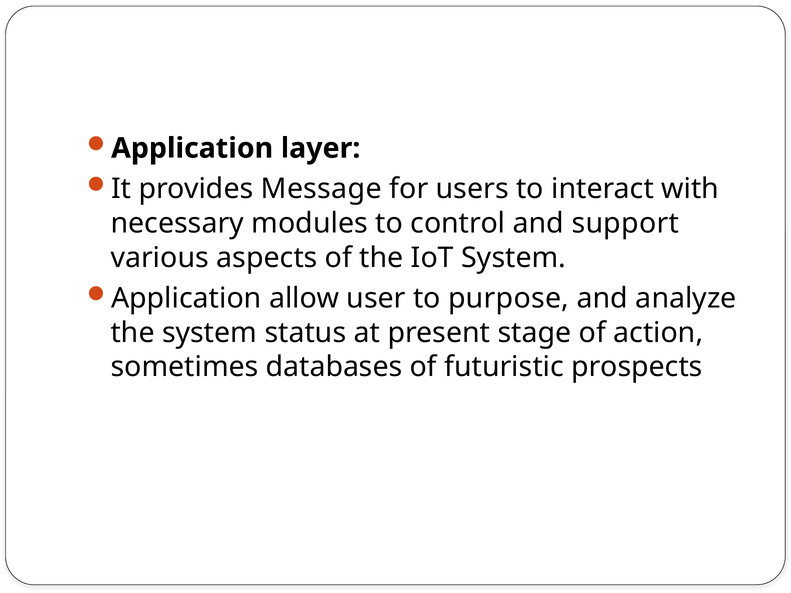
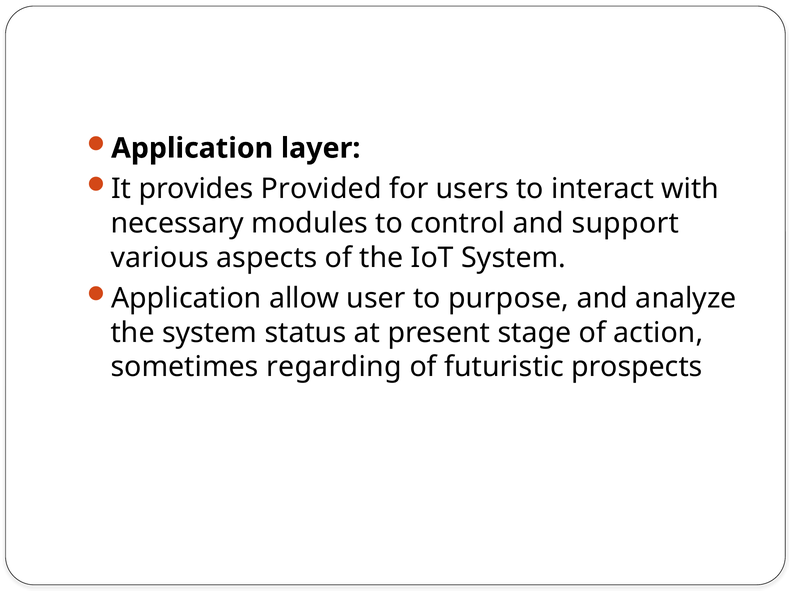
Message: Message -> Provided (321, 189)
databases: databases -> regarding (334, 367)
